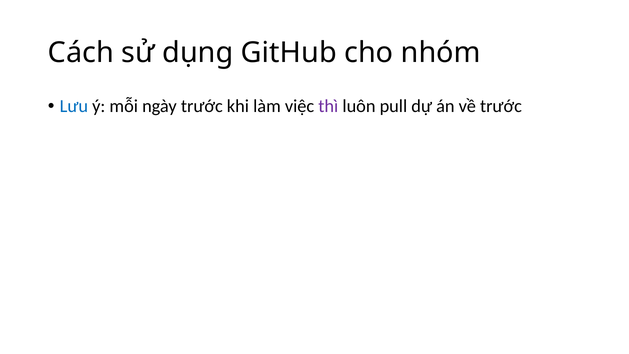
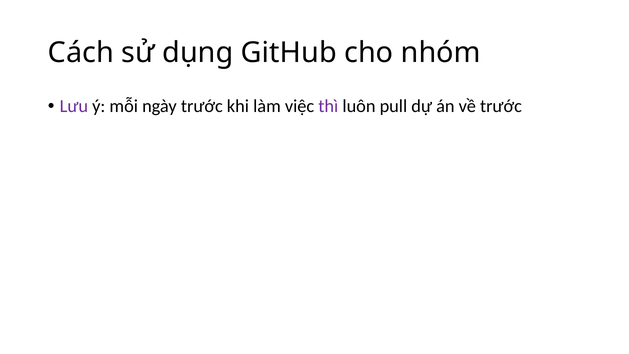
Lưu colour: blue -> purple (74, 106)
